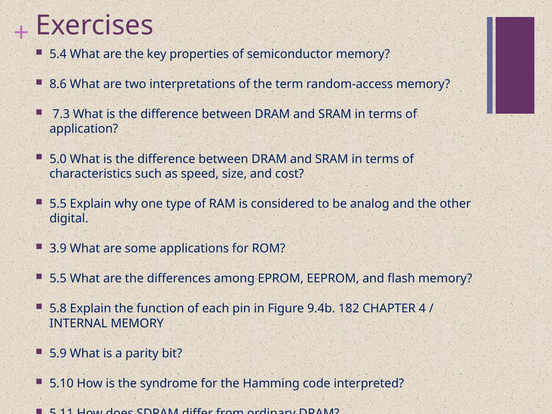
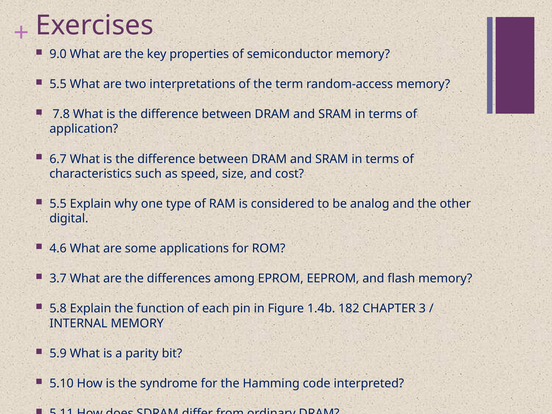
5.4: 5.4 -> 9.0 (58, 54)
8.6: 8.6 -> 5.5 (58, 84)
7.3: 7.3 -> 7.8 (61, 114)
5.0: 5.0 -> 6.7 (58, 159)
3.9: 3.9 -> 4.6 (58, 249)
5.5: 5.5 -> 3.7 (58, 279)
9.4b: 9.4b -> 1.4b (321, 309)
4: 4 -> 3 (422, 309)
